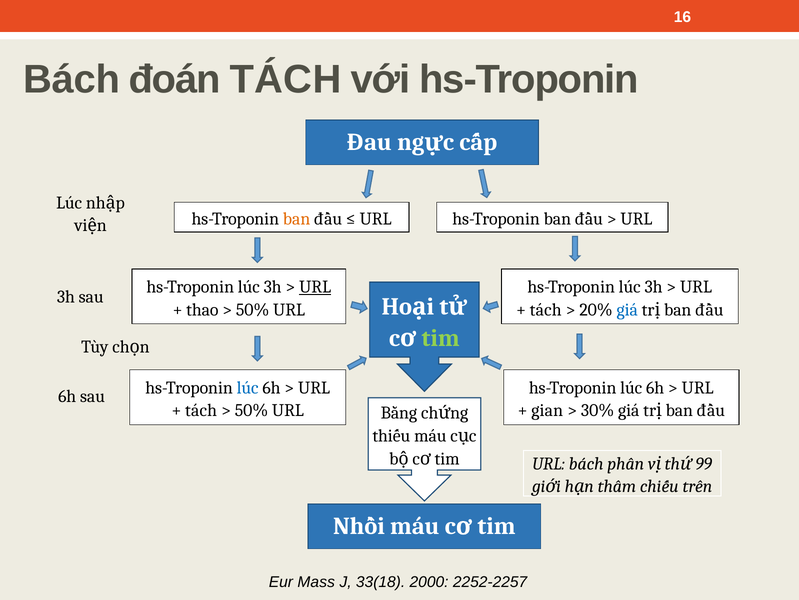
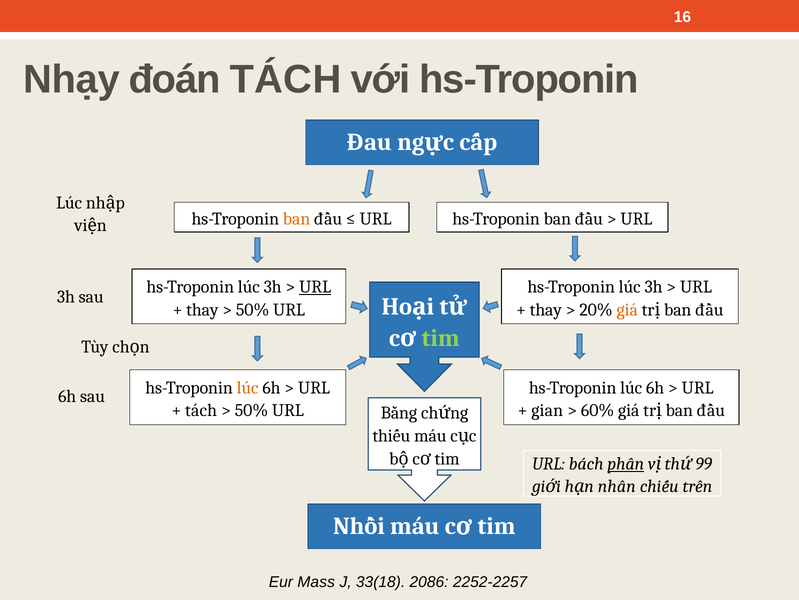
Bách: Bách -> Nhạy (72, 79)
thao: thao -> thay (202, 309)
tách: tách -> thay (546, 309)
giá colour: blue -> orange (627, 309)
lúc colour: blue -> orange (248, 387)
30%: 30% -> 60% (598, 410)
phân underline: none -> present (626, 463)
thâm: thâm -> nhân (617, 486)
2000: 2000 -> 2086 (429, 581)
